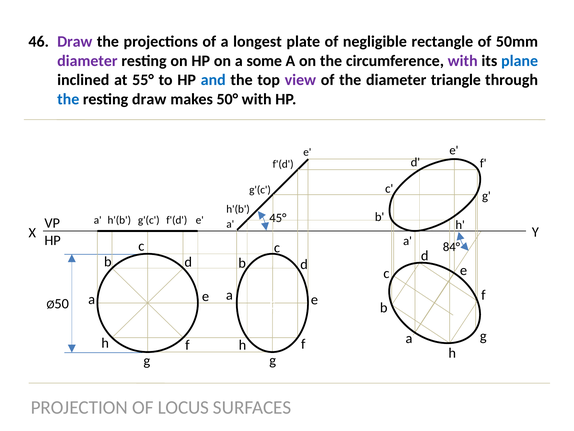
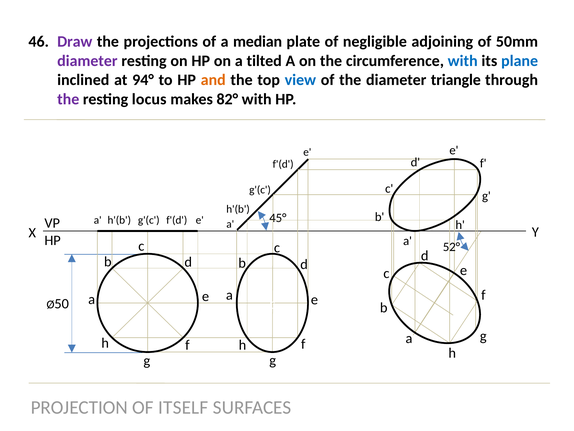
longest: longest -> median (258, 42)
rectangle: rectangle -> adjoining (442, 42)
some: some -> tilted (264, 61)
with colour: purple -> blue (463, 61)
55°: 55° -> 94° (143, 80)
and colour: blue -> orange (213, 80)
view colour: purple -> blue (300, 80)
the colour: blue -> purple (68, 99)
resting draw: draw -> locus (149, 99)
50°: 50° -> 82° (227, 99)
84°: 84° -> 52° (451, 247)
LOCUS: LOCUS -> ITSELF (183, 407)
